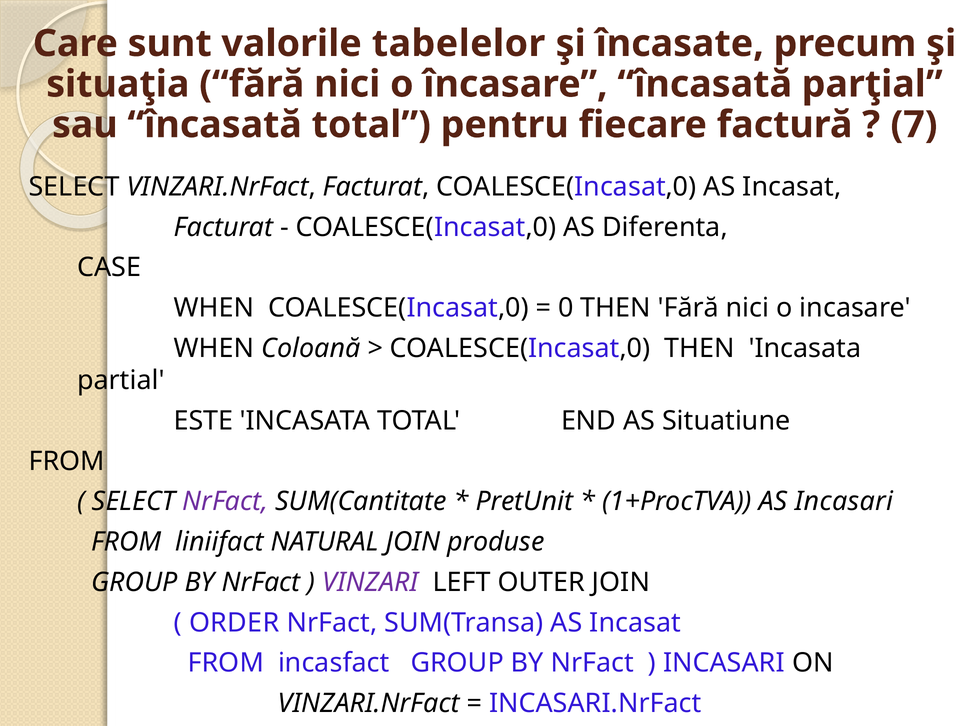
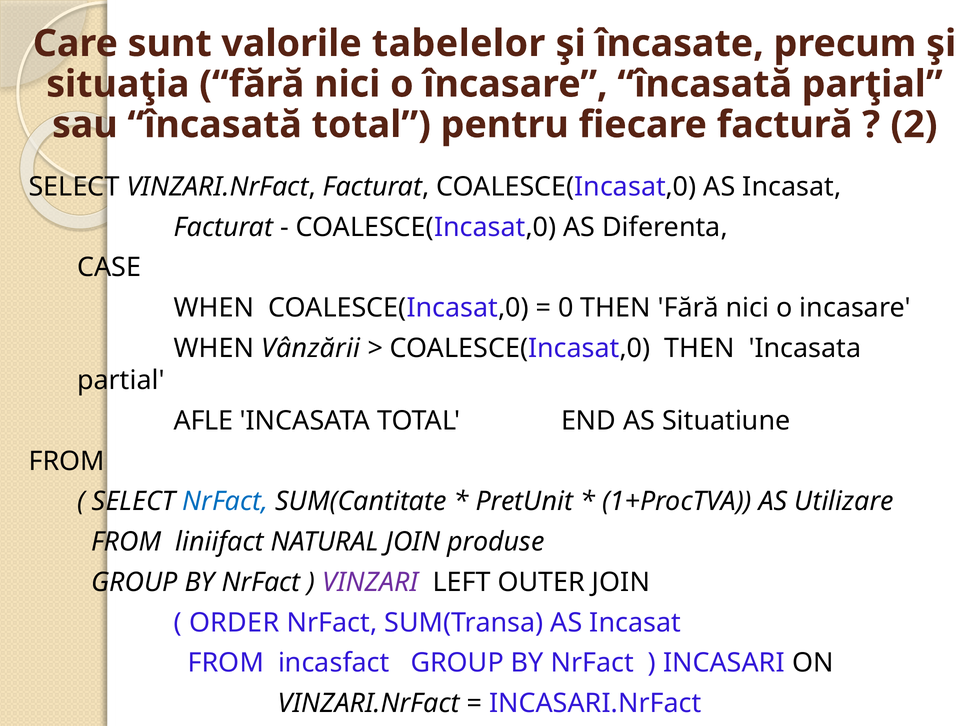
7: 7 -> 2 (914, 125)
Coloană: Coloană -> Vânzării (311, 348)
ESTE: ESTE -> AFLE (204, 421)
NrFact colour: purple -> blue (225, 502)
AS Incasari: Incasari -> Utilizare (844, 502)
